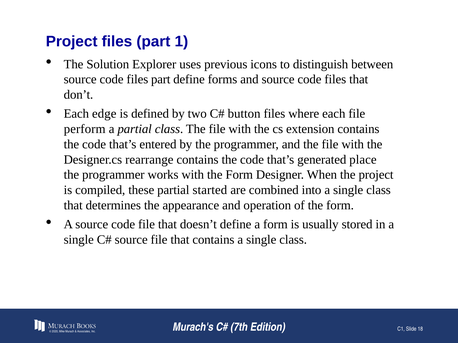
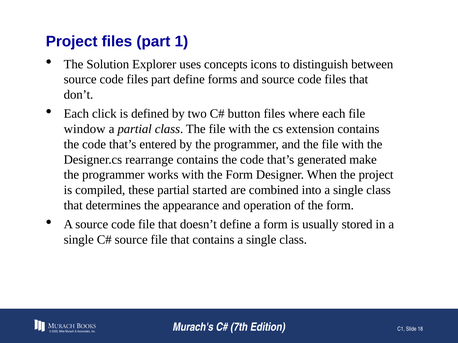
previous: previous -> concepts (226, 64)
edge: edge -> click (104, 114)
perform: perform -> window (85, 129)
place: place -> make (363, 160)
